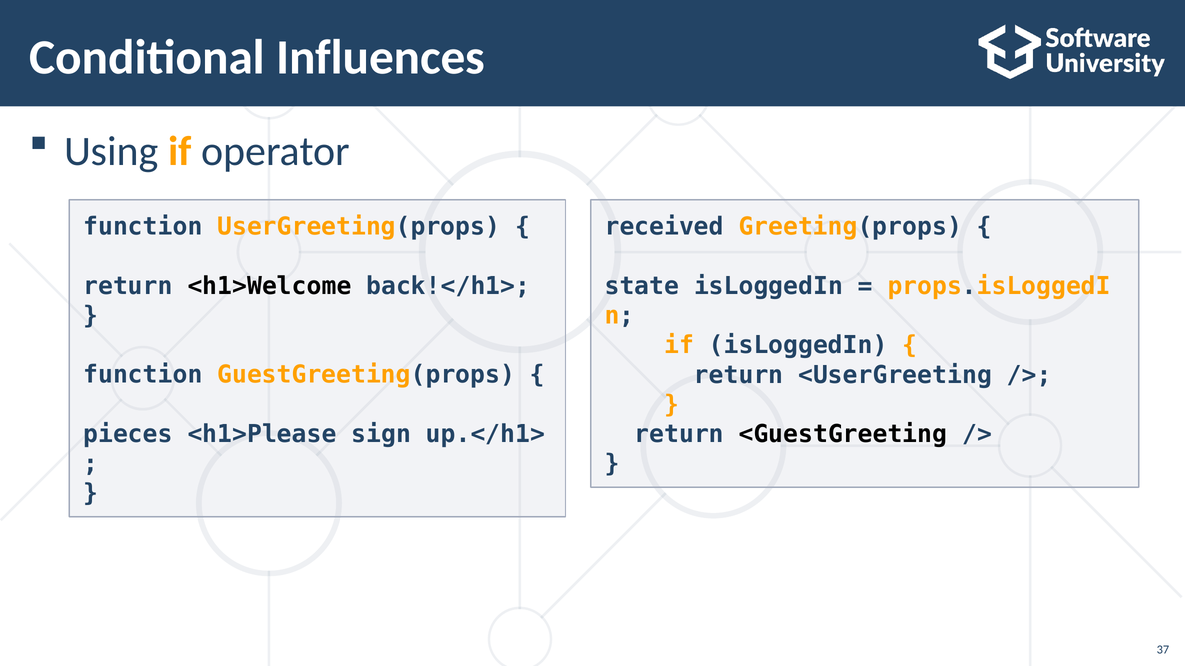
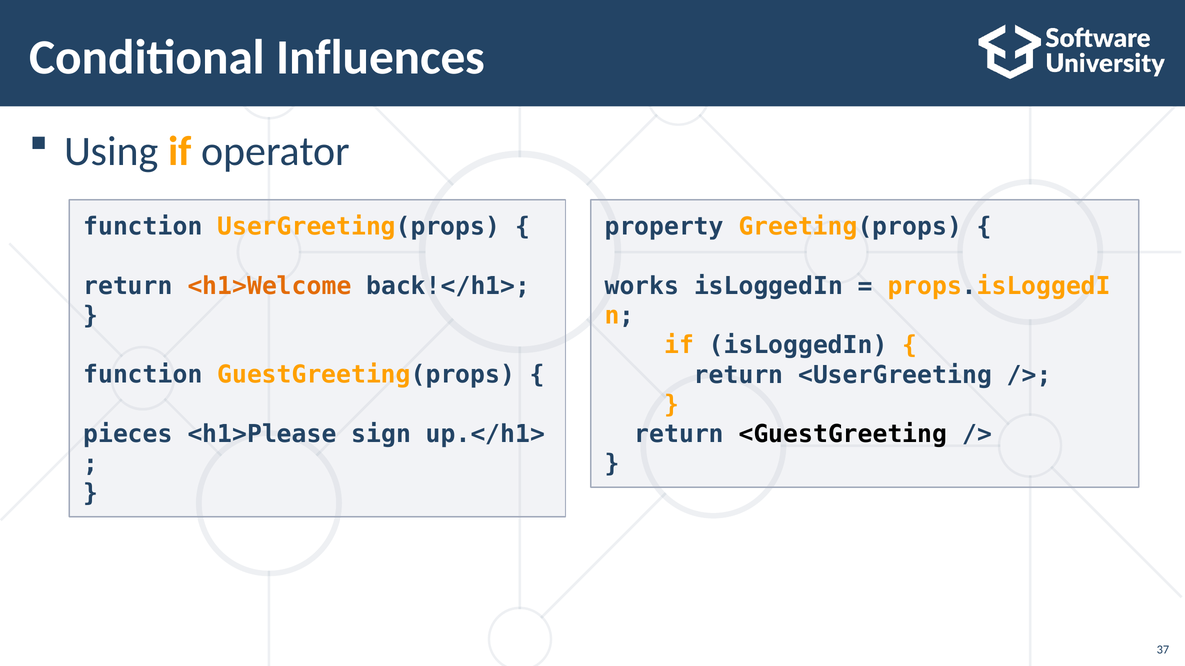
received: received -> property (664, 227)
<h1>Welcome colour: black -> orange (269, 286)
state: state -> works (642, 286)
